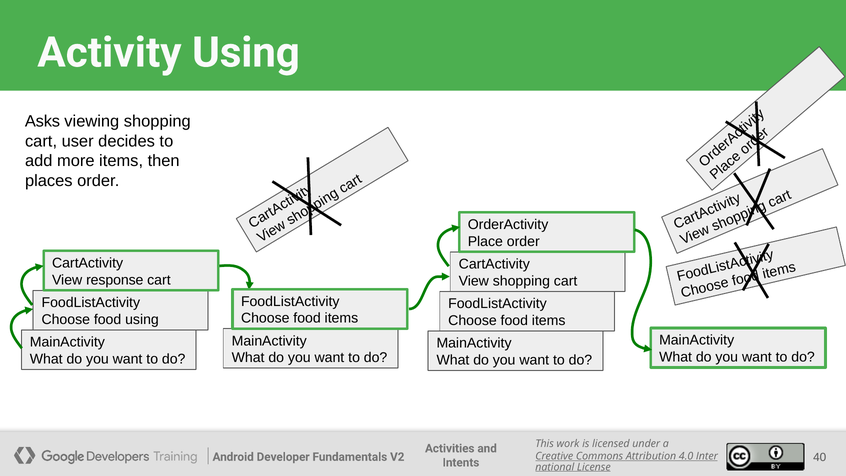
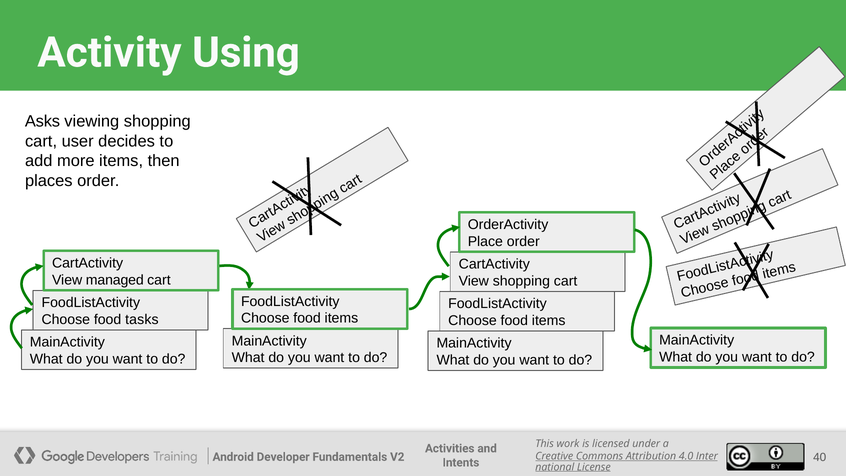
response: response -> managed (115, 280)
food using: using -> tasks (142, 319)
